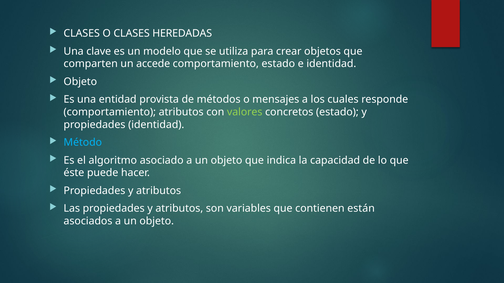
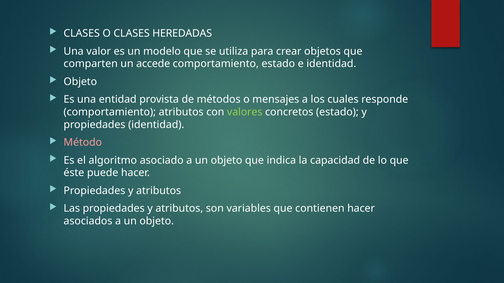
clave: clave -> valor (99, 51)
Método colour: light blue -> pink (83, 143)
contienen están: están -> hacer (361, 209)
